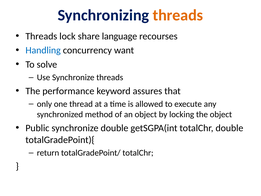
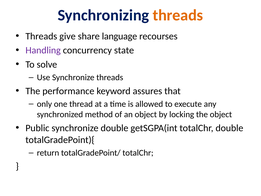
lock: lock -> give (68, 36)
Handling colour: blue -> purple (43, 50)
want: want -> state (124, 50)
